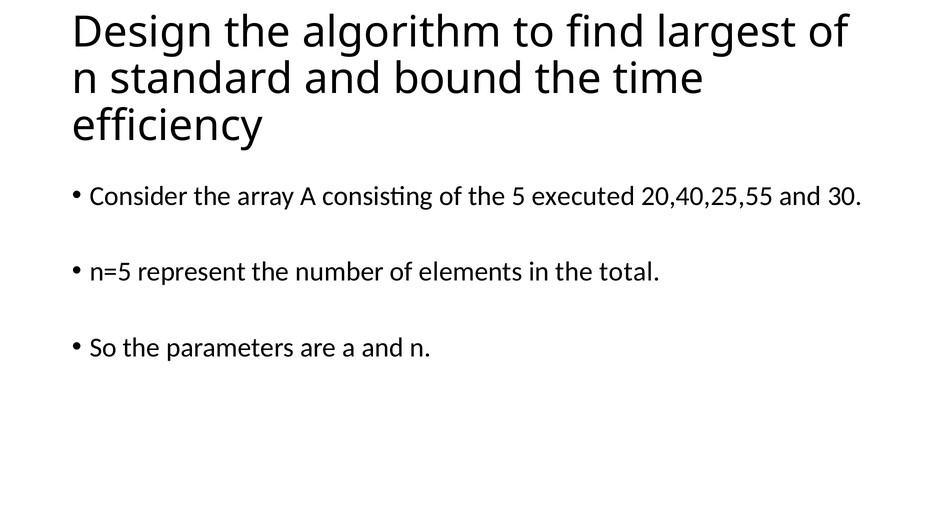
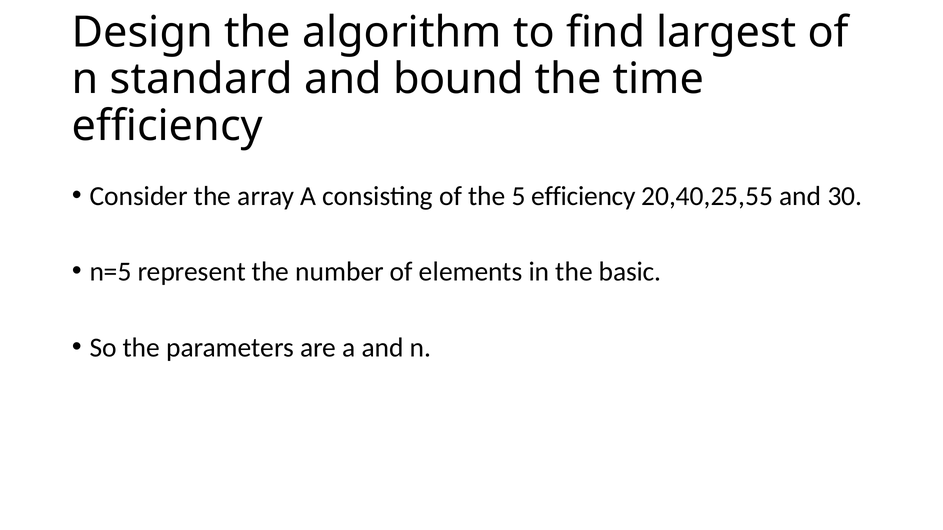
5 executed: executed -> efficiency (584, 196)
total: total -> basic (630, 272)
